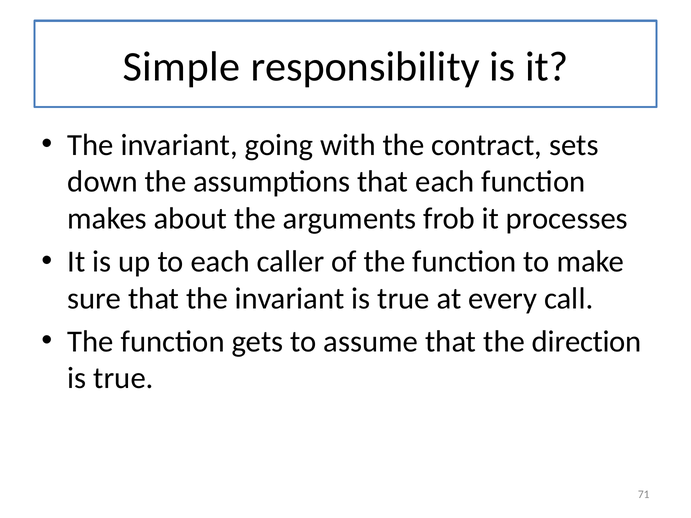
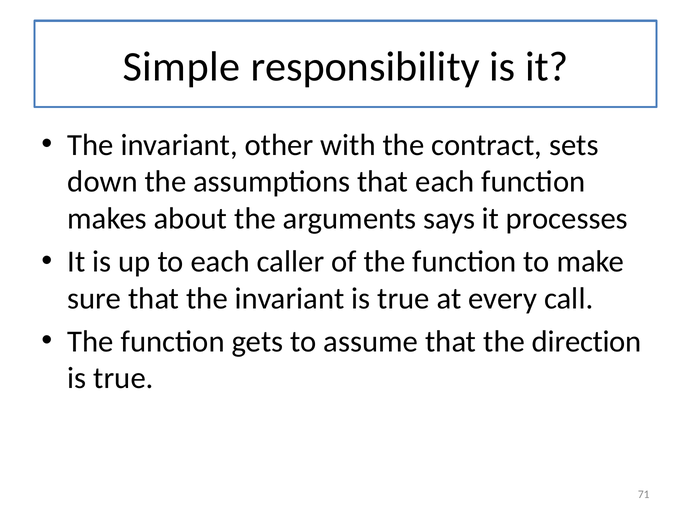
going: going -> other (279, 145)
frob: frob -> says (449, 219)
